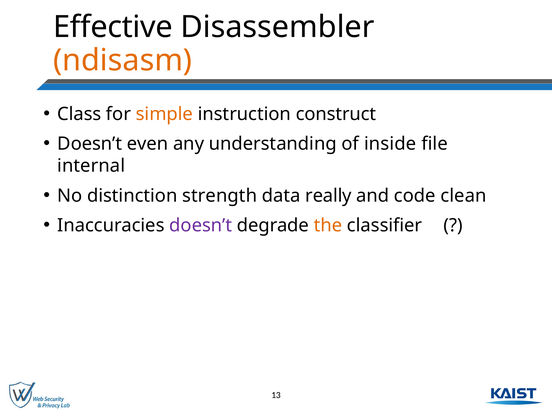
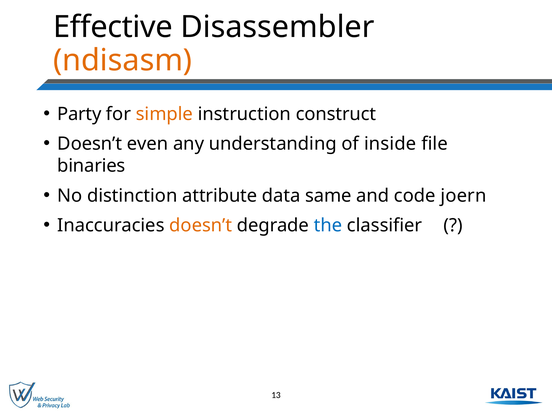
Class: Class -> Party (79, 114)
internal: internal -> binaries (91, 166)
strength: strength -> attribute (220, 196)
really: really -> same (328, 196)
clean: clean -> joern (463, 196)
doesn’t colour: purple -> orange (201, 225)
the colour: orange -> blue (328, 225)
